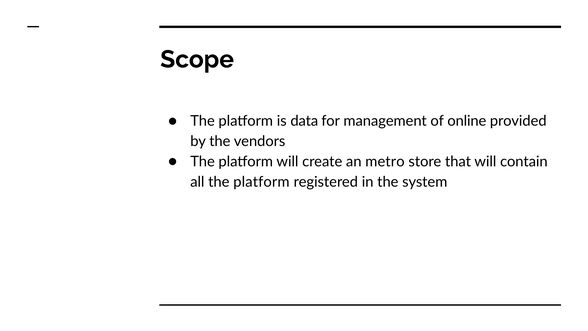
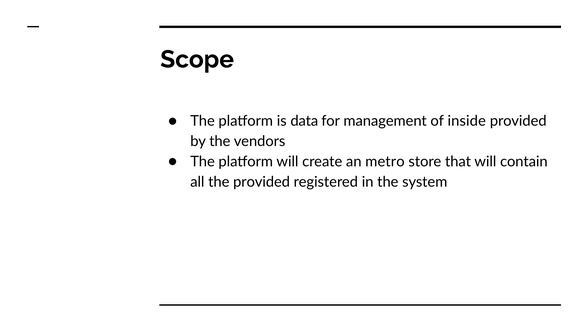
online: online -> inside (467, 121)
all the platform: platform -> provided (262, 182)
